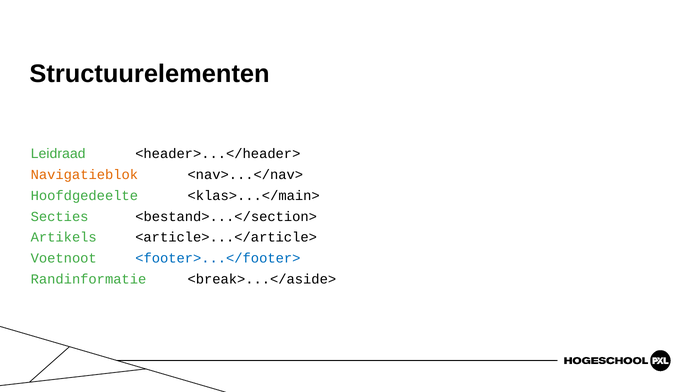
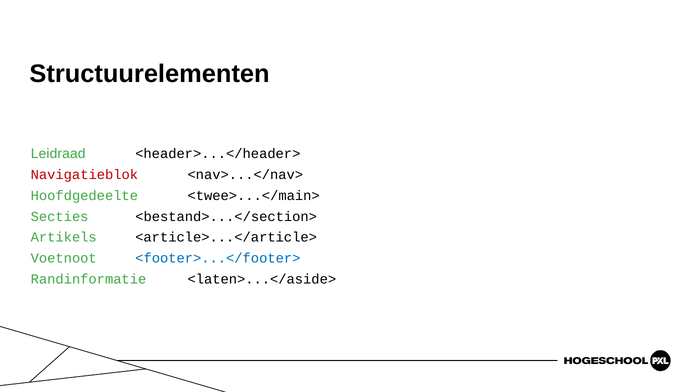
Navigatieblok colour: orange -> red (84, 175)
<klas>...</main>: <klas>...</main> -> <twee>...</main> (254, 196)
<break>...</aside>: <break>...</aside> -> <laten>...</aside> (262, 279)
